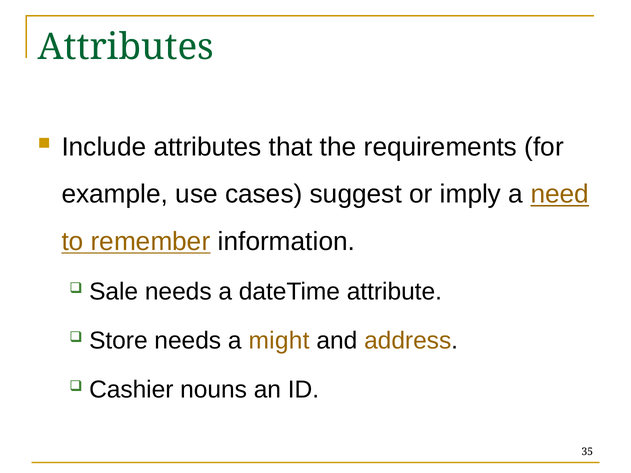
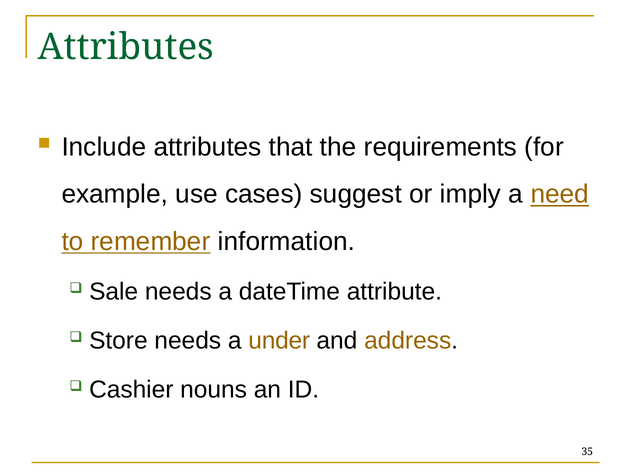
might: might -> under (279, 341)
